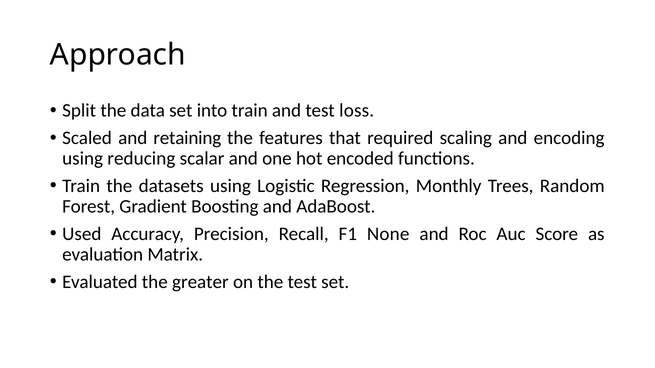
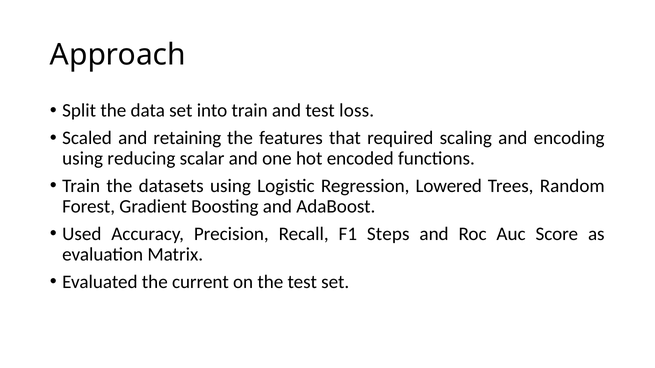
Monthly: Monthly -> Lowered (449, 186)
None: None -> Steps (388, 234)
greater: greater -> current (200, 282)
